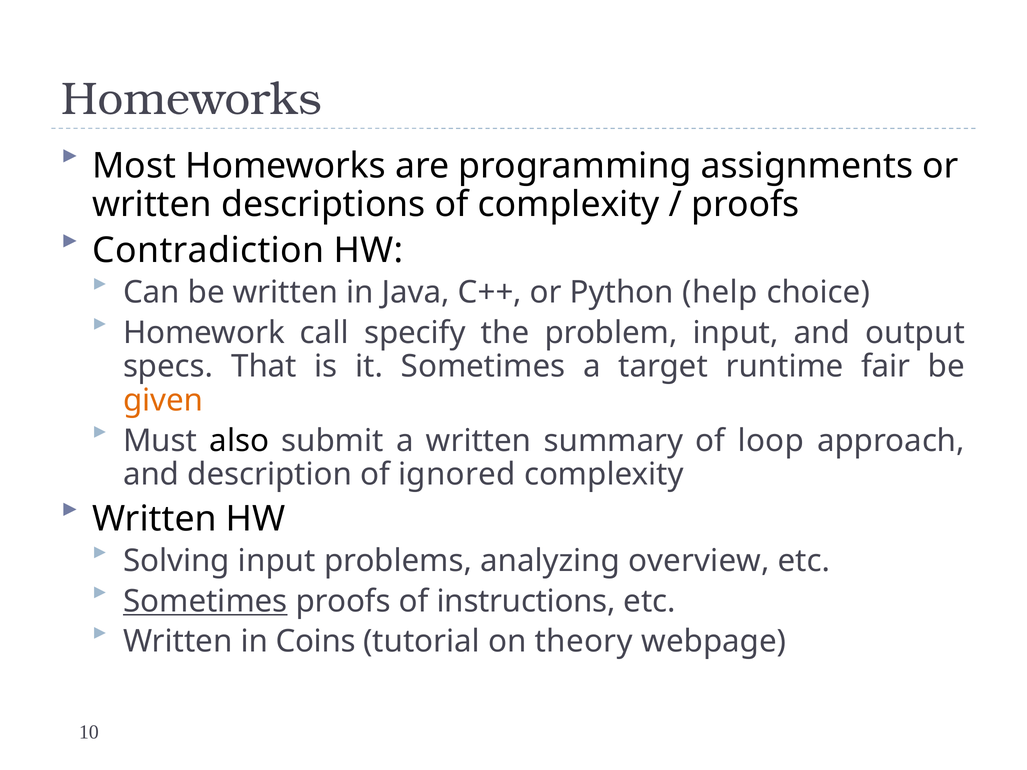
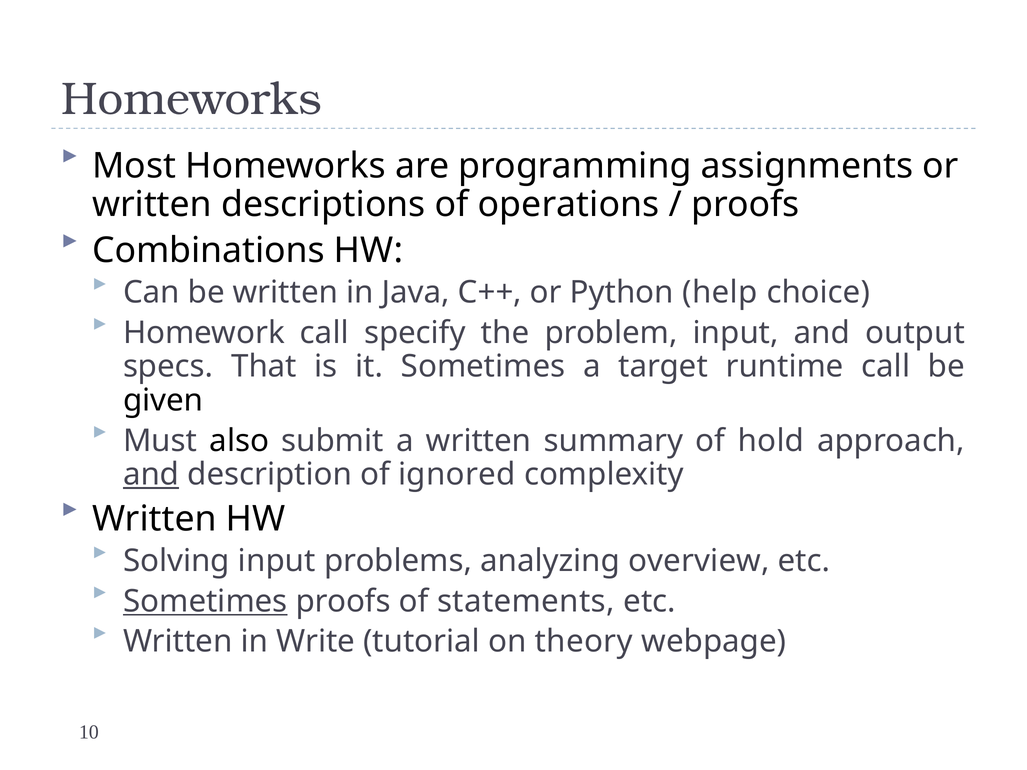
of complexity: complexity -> operations (569, 204)
Contradiction: Contradiction -> Combinations (209, 251)
runtime fair: fair -> call (886, 367)
given colour: orange -> black (163, 401)
loop: loop -> hold (771, 441)
and underline: none -> present (151, 475)
instructions: instructions -> statements (526, 601)
Coins: Coins -> Write (316, 642)
